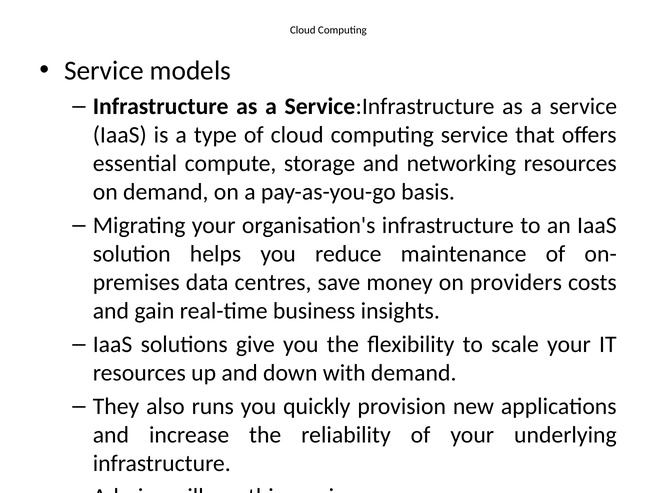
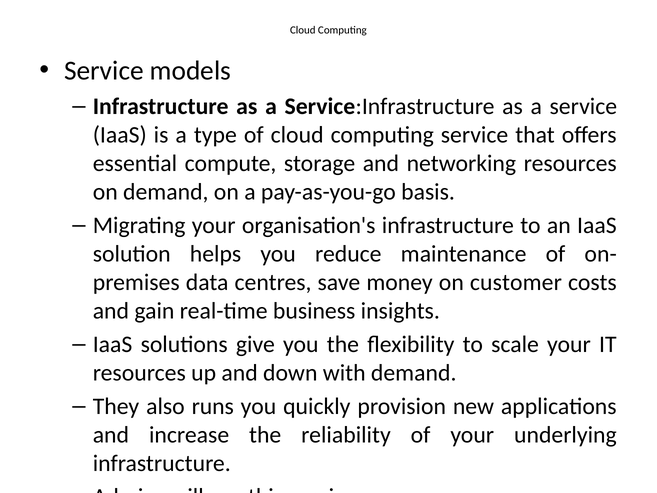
providers: providers -> customer (516, 282)
